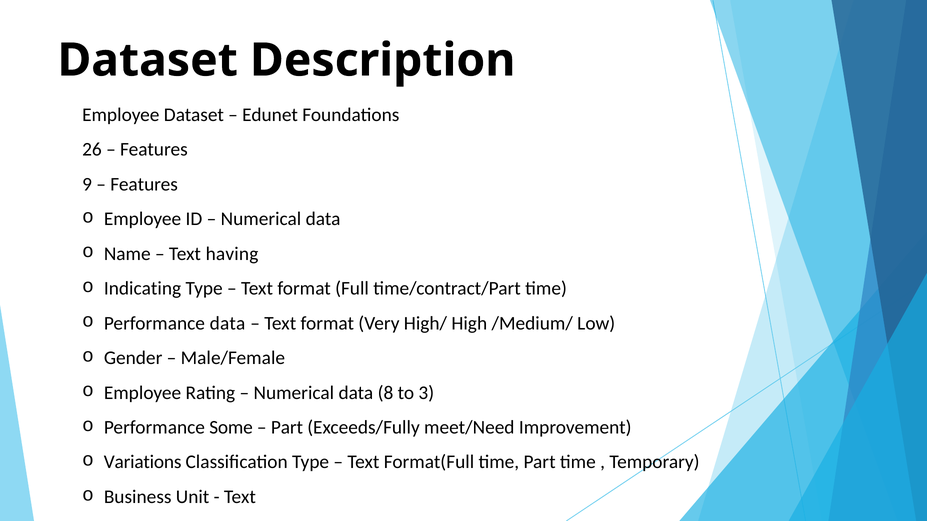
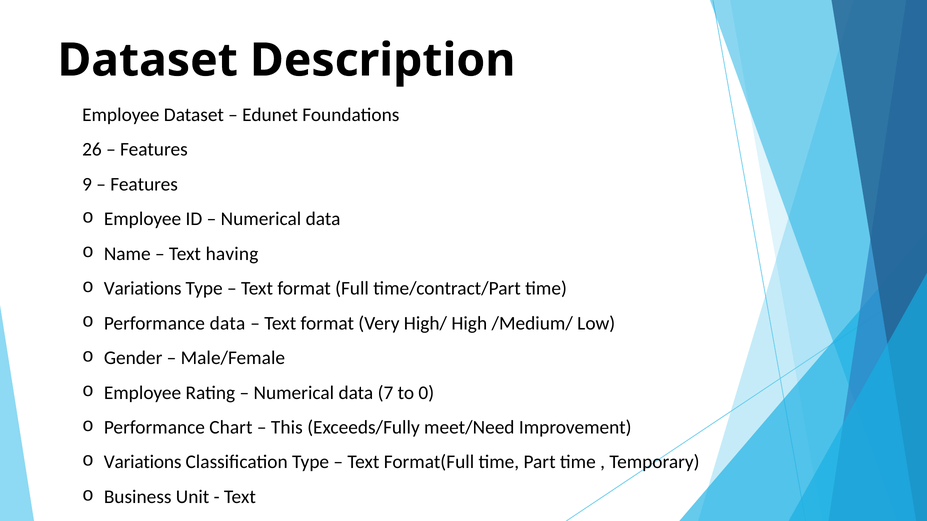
Indicating: Indicating -> Variations (143, 289)
8: 8 -> 7 (385, 393)
3: 3 -> 0 (426, 393)
Some: Some -> Chart (231, 428)
Part: Part -> This (287, 428)
